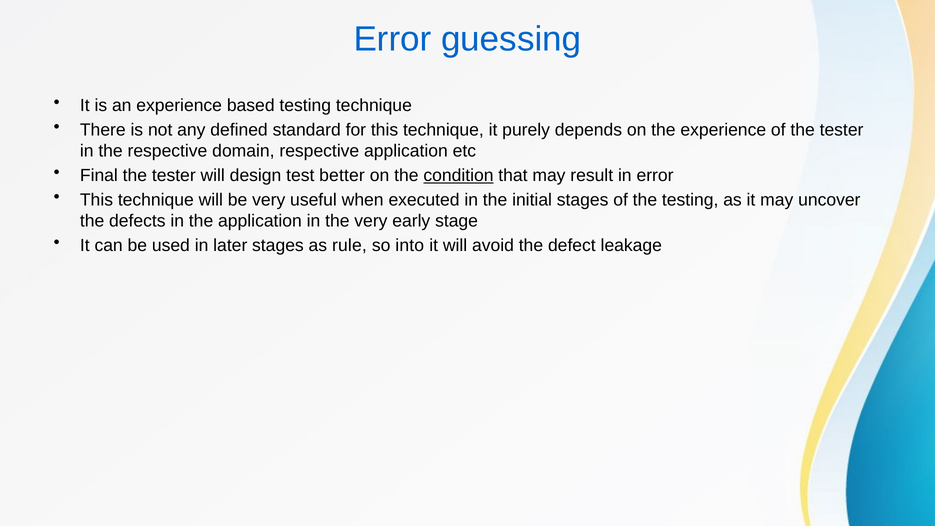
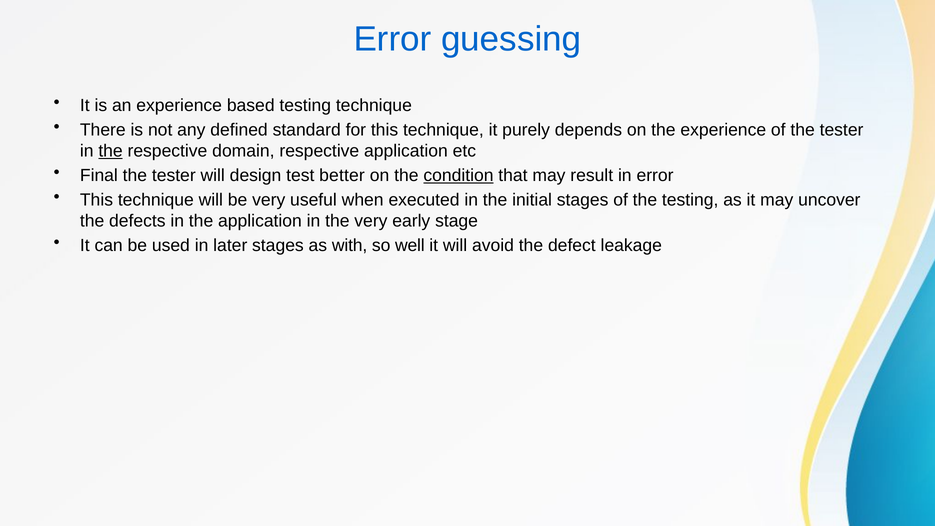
the underline: none -> present (111, 151)
rule: rule -> with (350, 246)
into: into -> well (410, 246)
